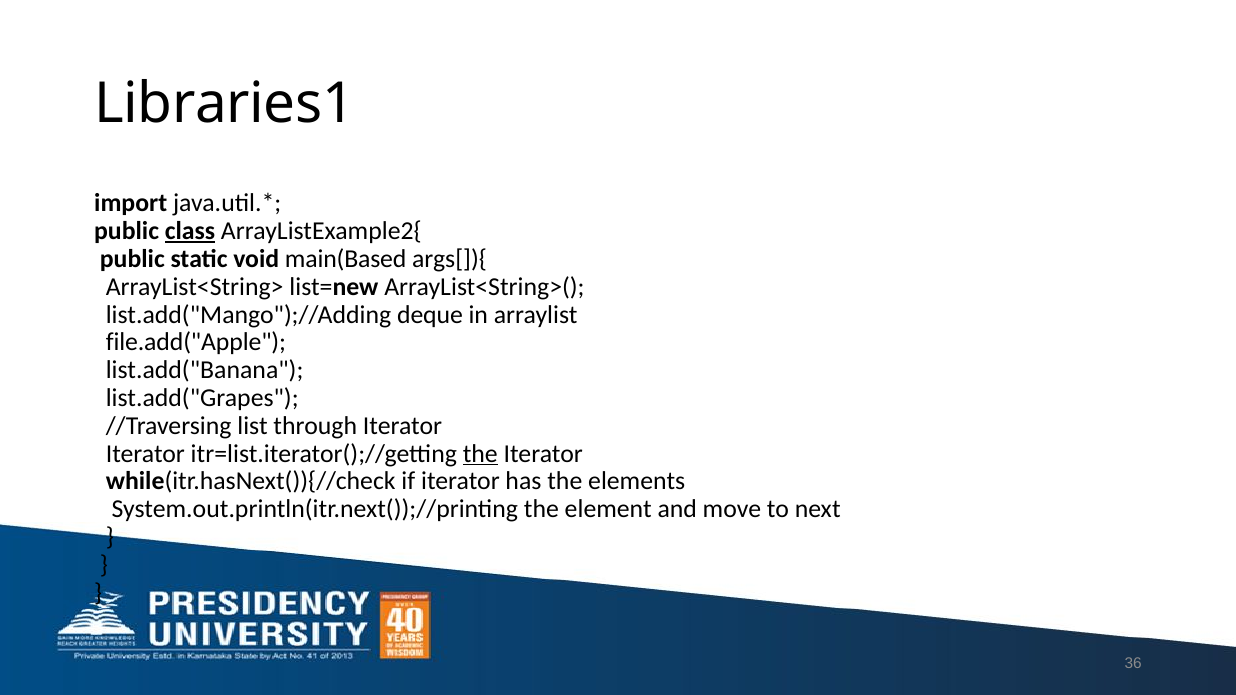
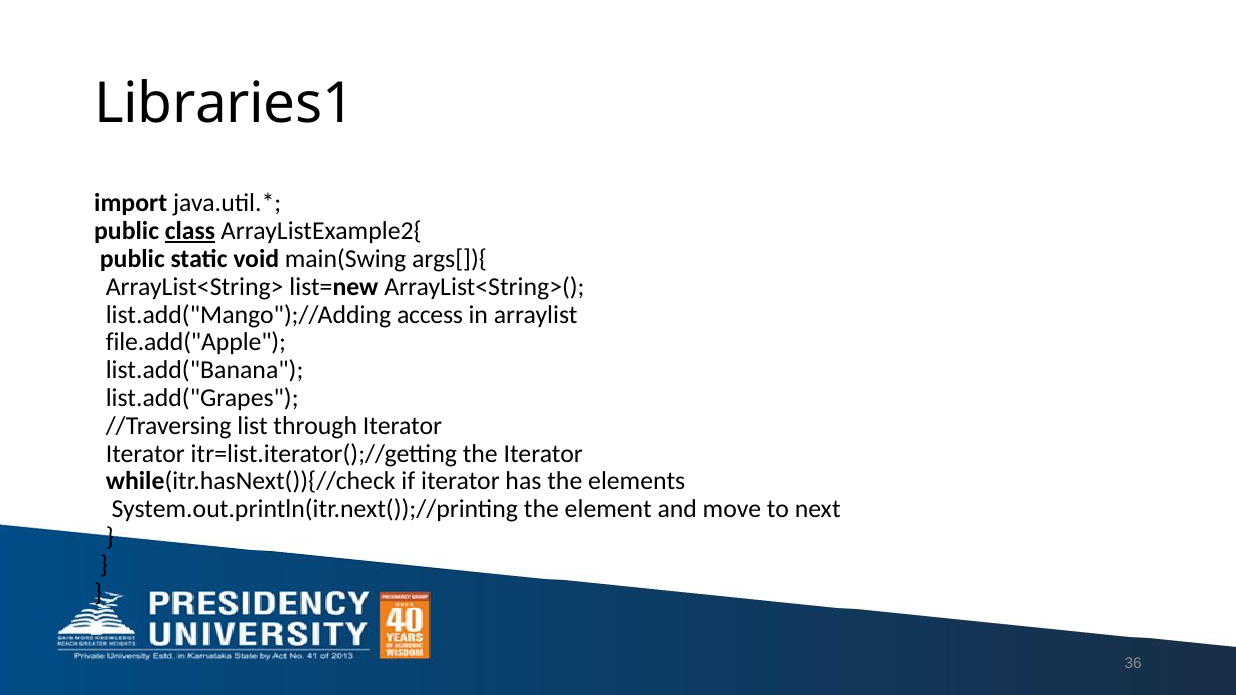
main(Based: main(Based -> main(Swing (346, 259)
deque: deque -> access (430, 315)
the underline: present -> none (480, 454)
